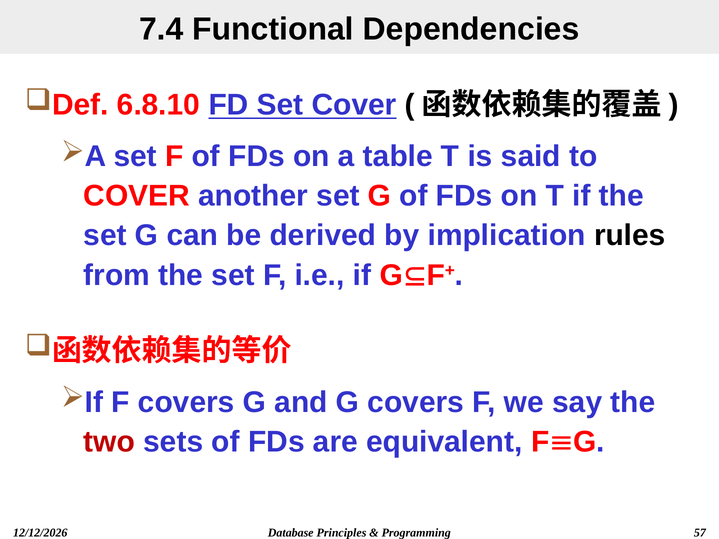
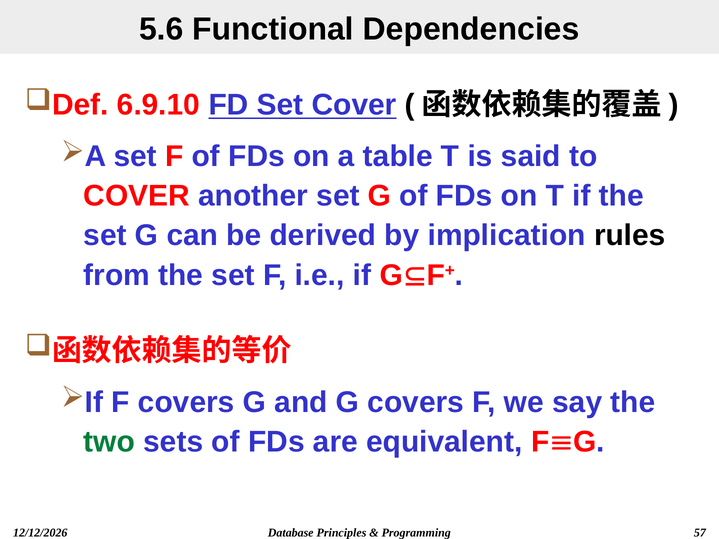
7.4: 7.4 -> 5.6 (161, 29)
6.8.10: 6.8.10 -> 6.9.10 (158, 105)
two colour: red -> green (109, 442)
